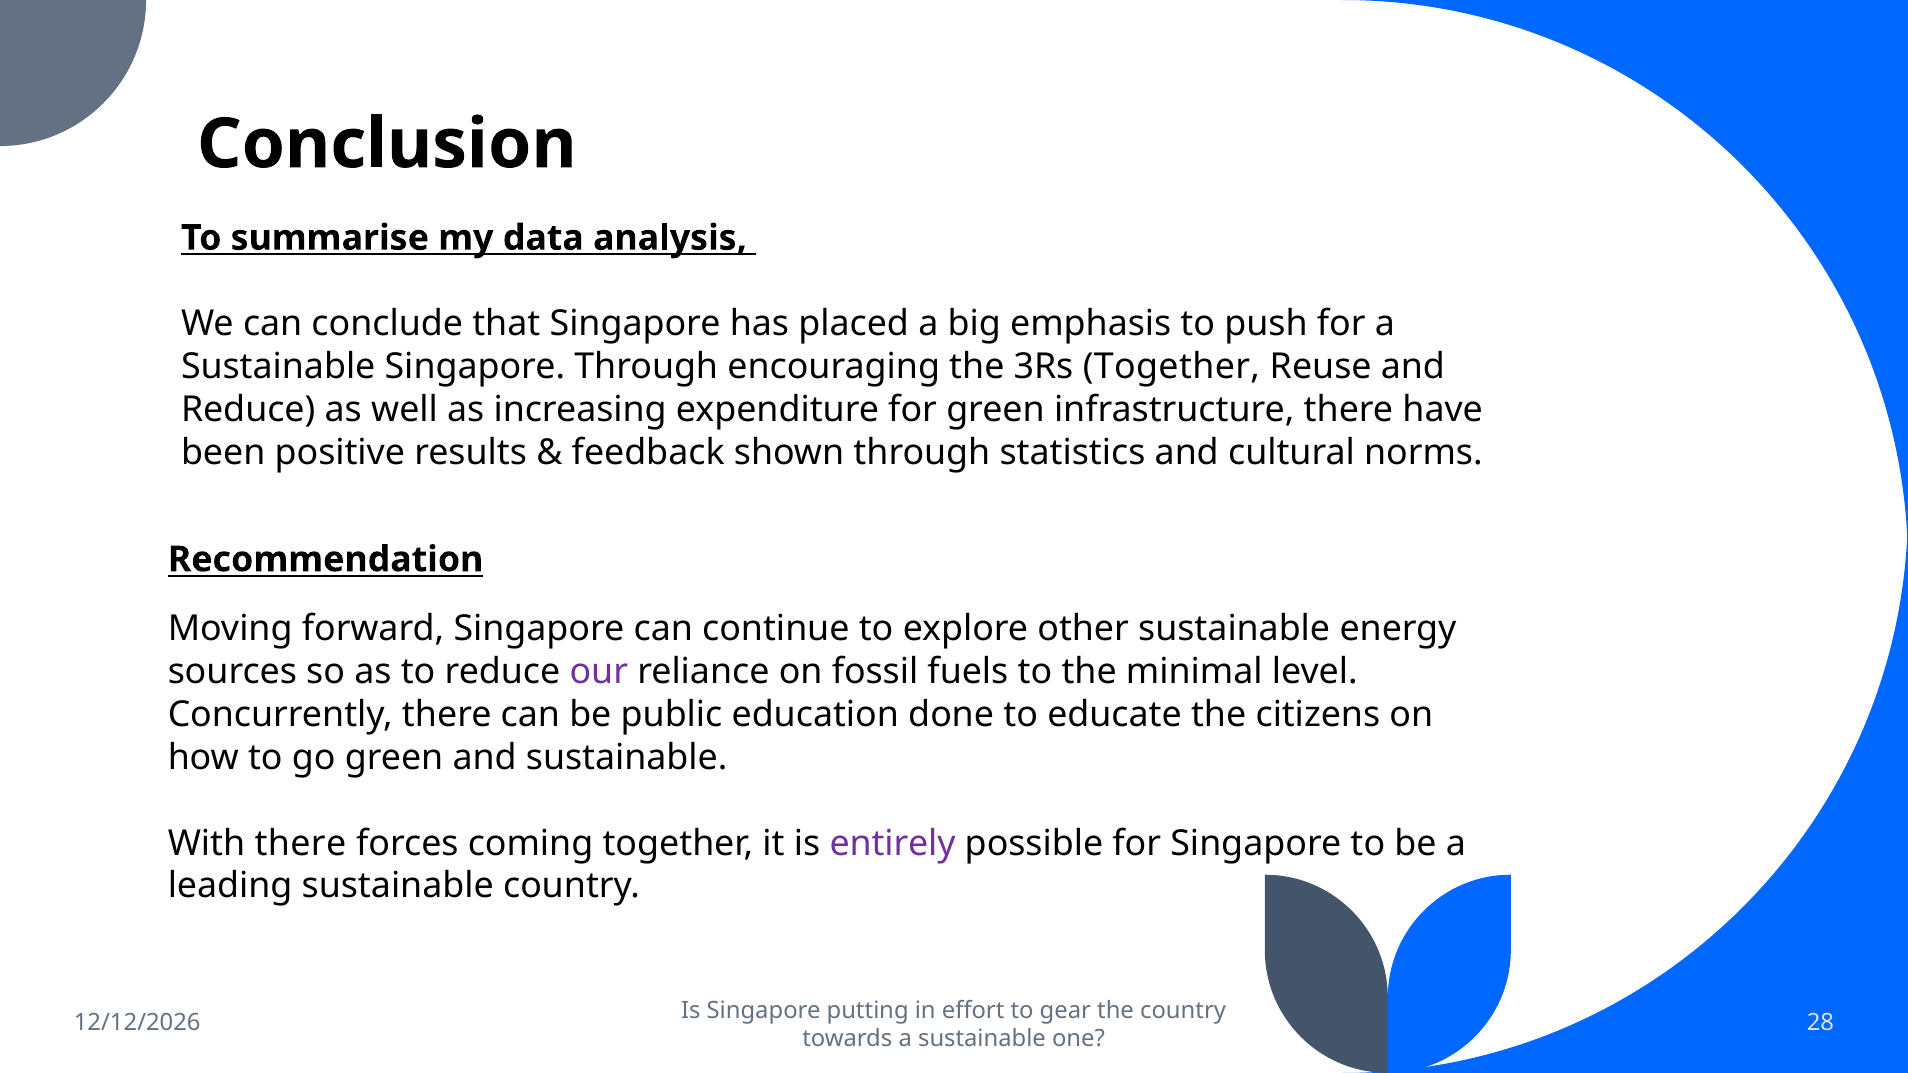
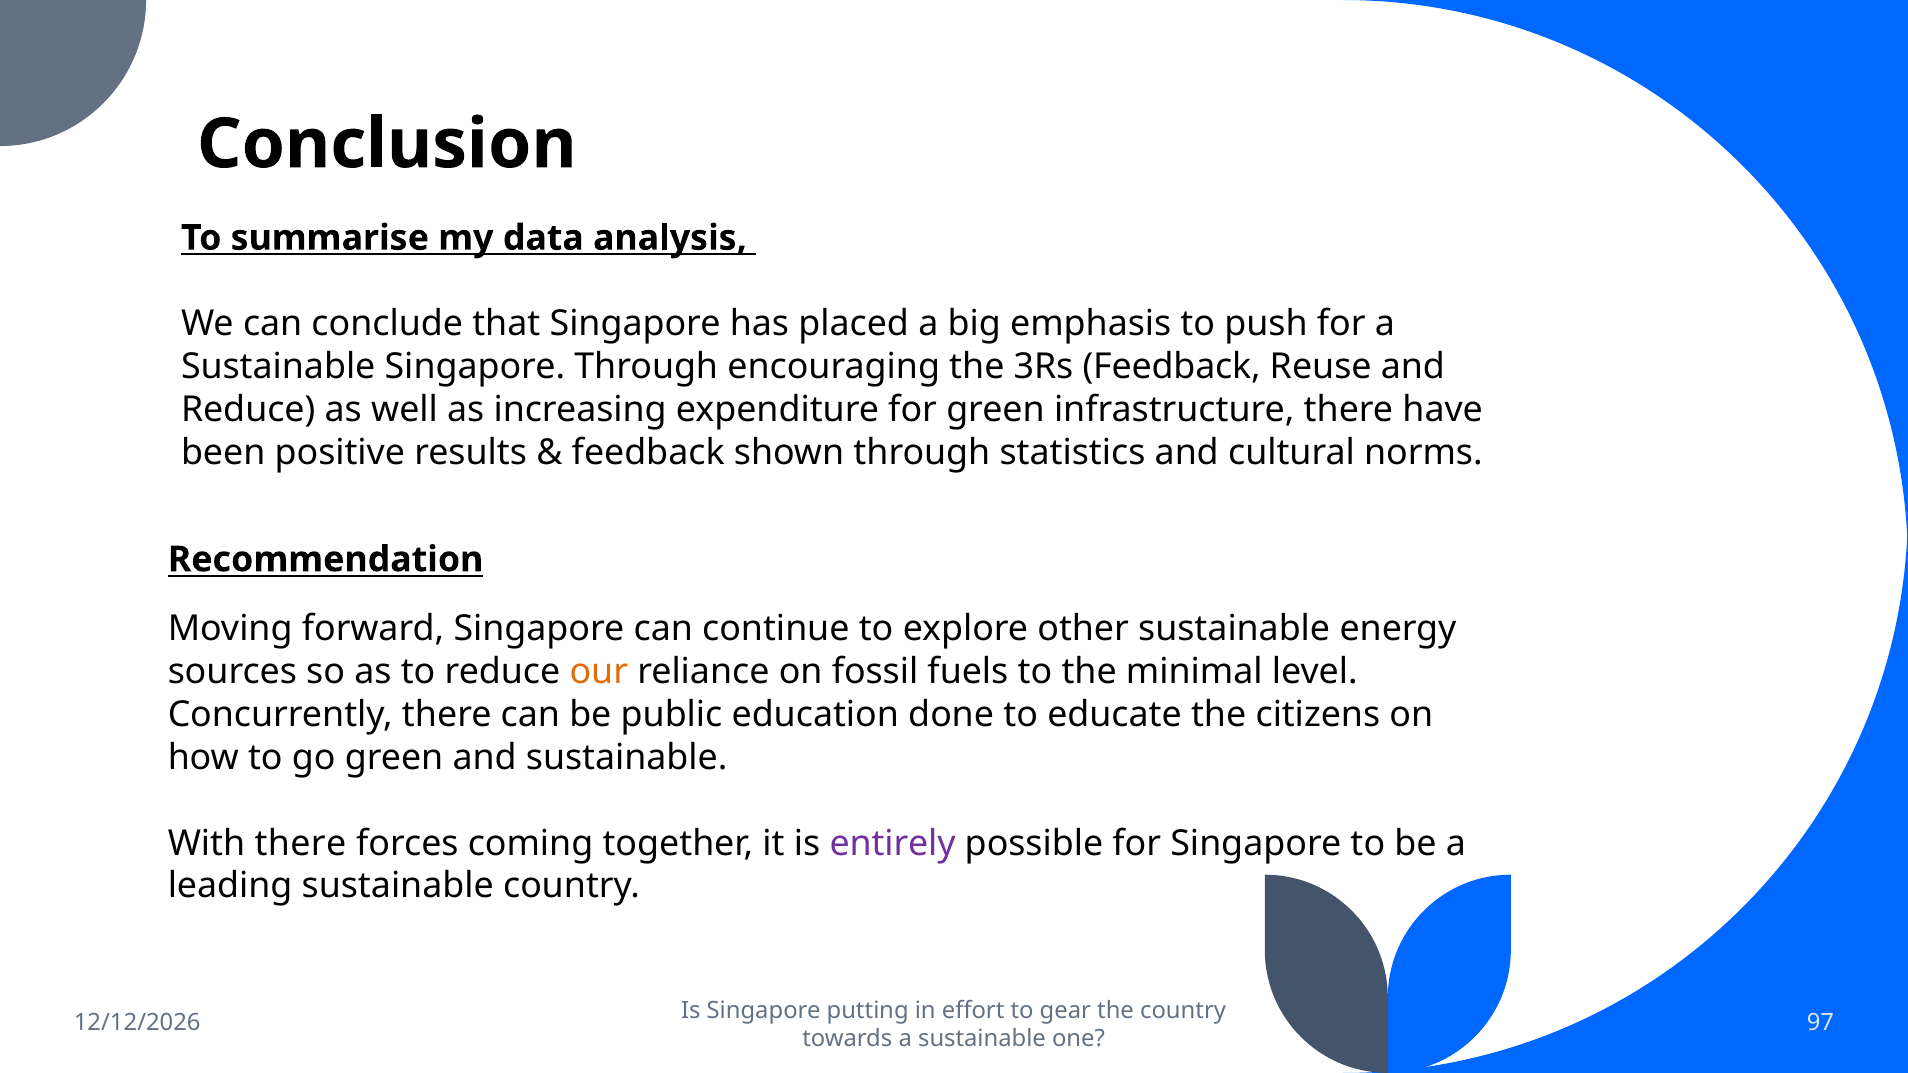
3Rs Together: Together -> Feedback (1172, 367)
our colour: purple -> orange (599, 672)
28: 28 -> 97 (1820, 1023)
